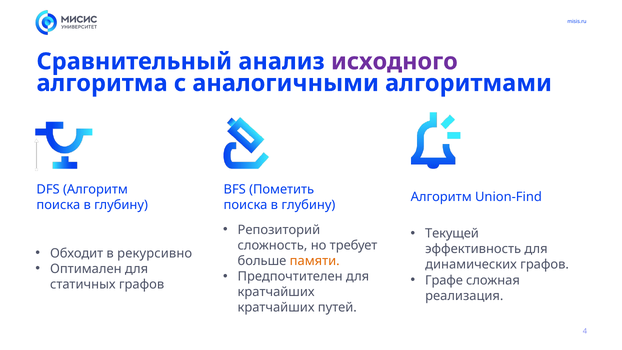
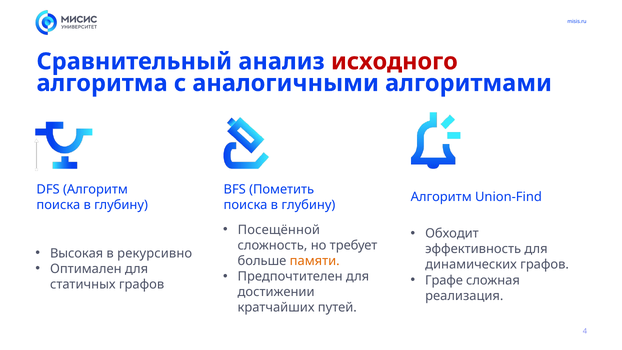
исходного colour: purple -> red (394, 61)
Репозиторий: Репозиторий -> Посещённой (279, 230)
Текущей: Текущей -> Обходит (452, 234)
Обходит: Обходит -> Высокая (77, 253)
кратчайших: кратчайших -> достижении (276, 292)
